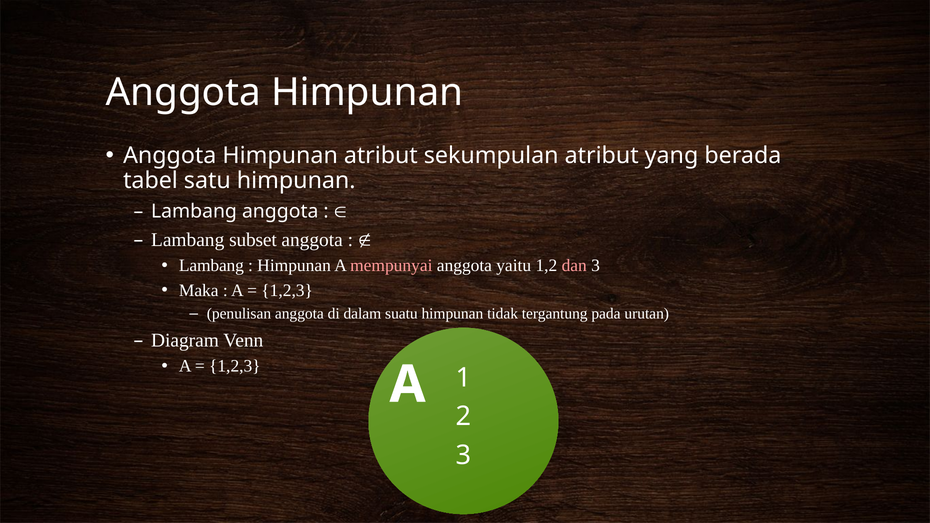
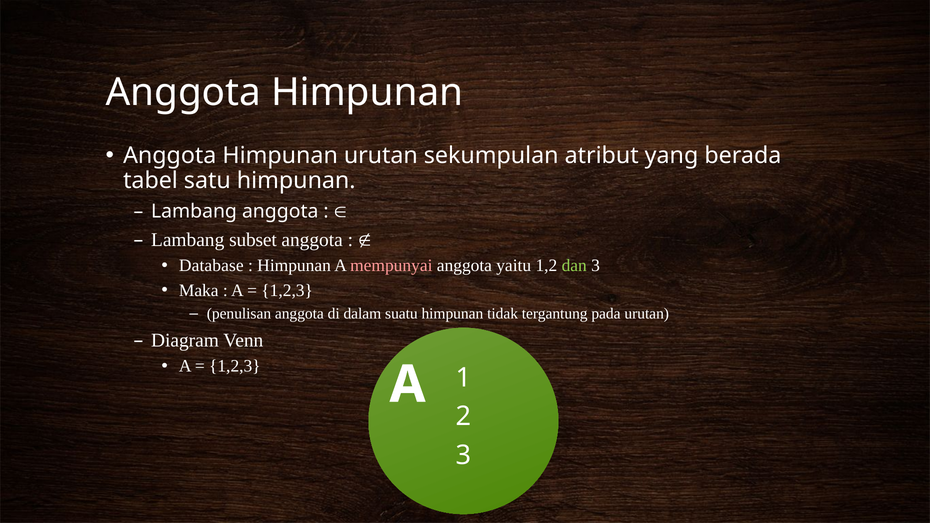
Himpunan atribut: atribut -> urutan (381, 155)
Lambang: Lambang -> Database (211, 266)
dan colour: pink -> light green (574, 266)
